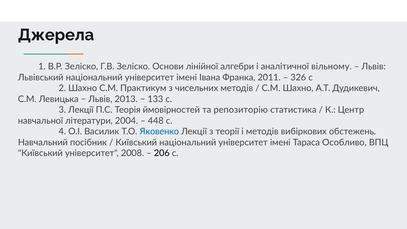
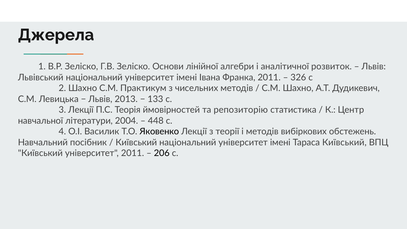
вільному: вільному -> розвиток (331, 67)
Яковенко colour: blue -> black (159, 132)
Тараса Особливо: Особливо -> Київський (344, 142)
університет 2008: 2008 -> 2011 (133, 153)
